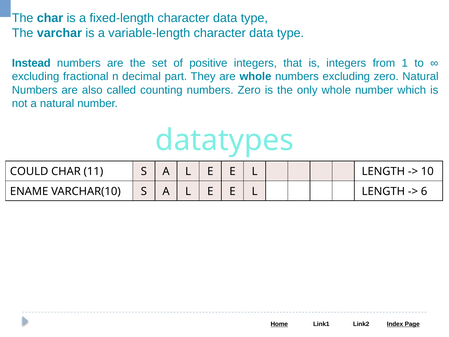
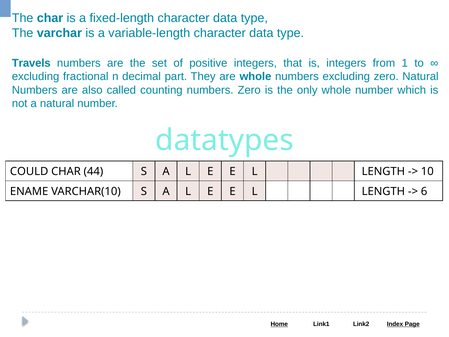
Instead: Instead -> Travels (31, 63)
11: 11 -> 44 (93, 171)
